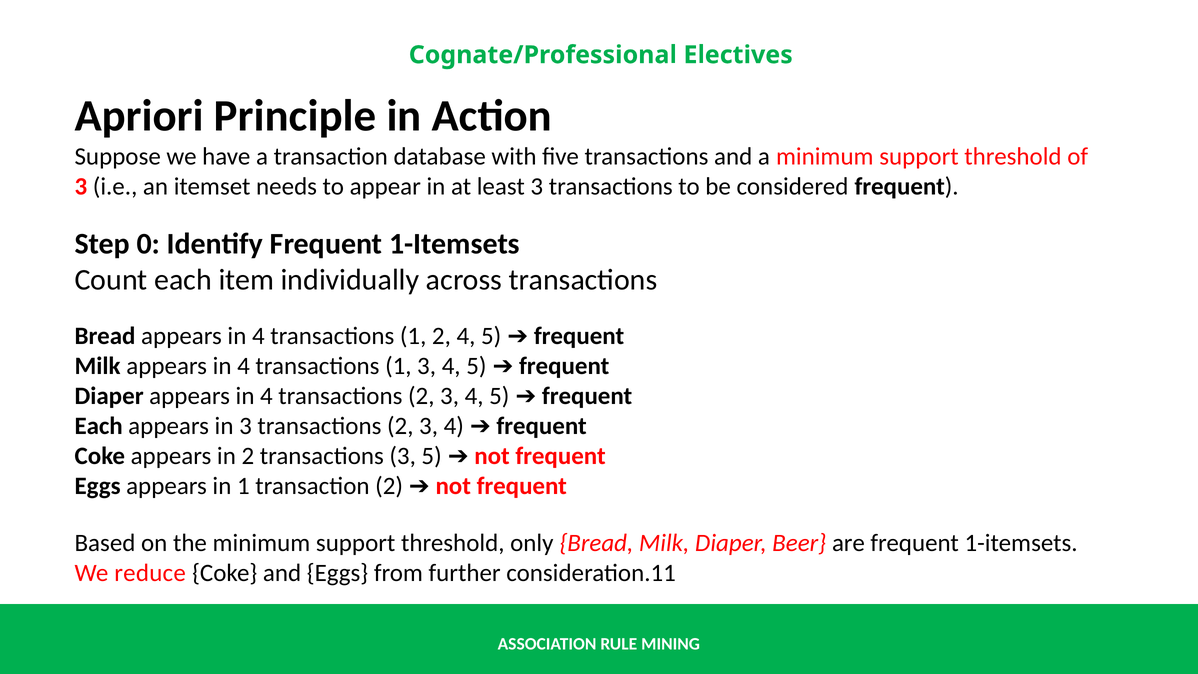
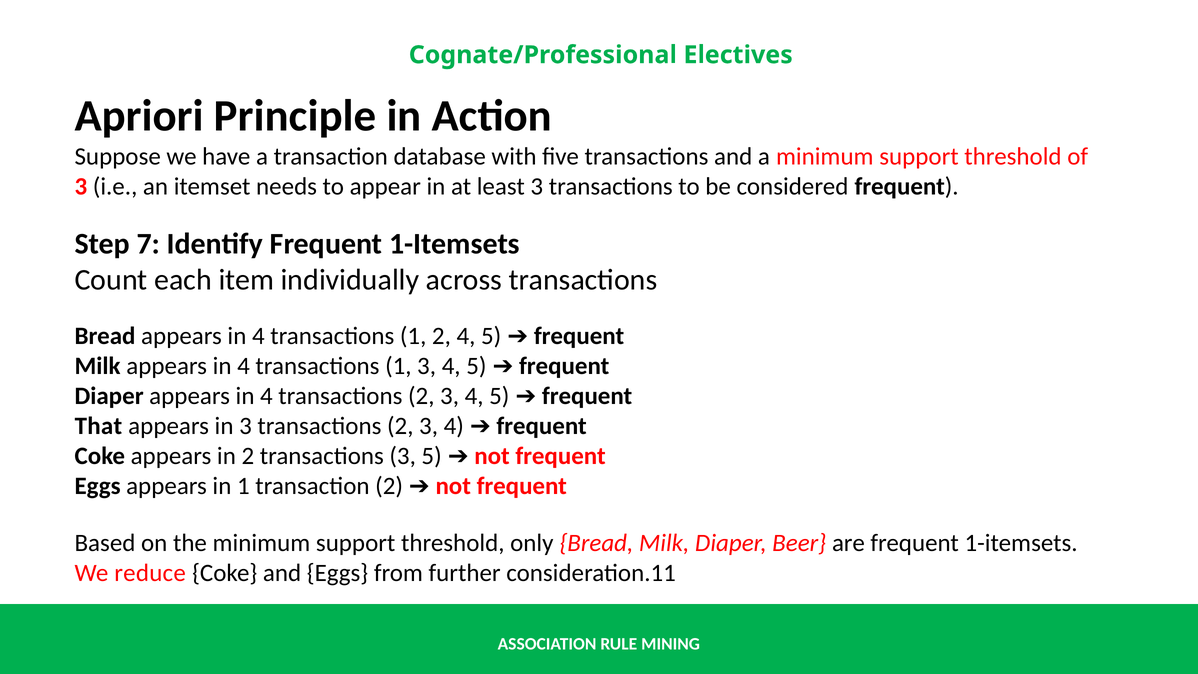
0: 0 -> 7 (148, 244)
Each: Each -> That (98, 426)
